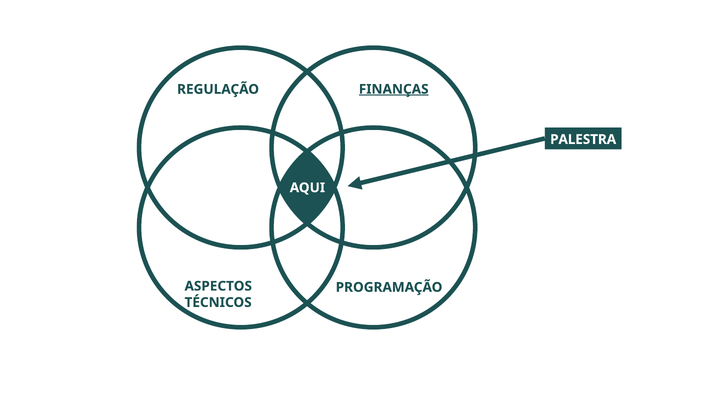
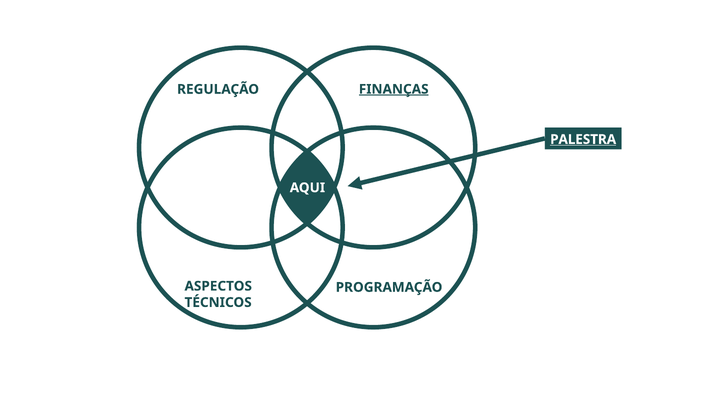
PALESTRA underline: none -> present (583, 139)
